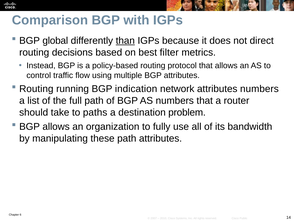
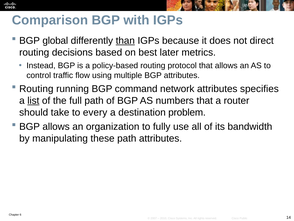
filter: filter -> later (169, 52)
indication: indication -> command (136, 89)
attributes numbers: numbers -> specifies (259, 89)
list underline: none -> present (33, 100)
paths: paths -> every (95, 112)
